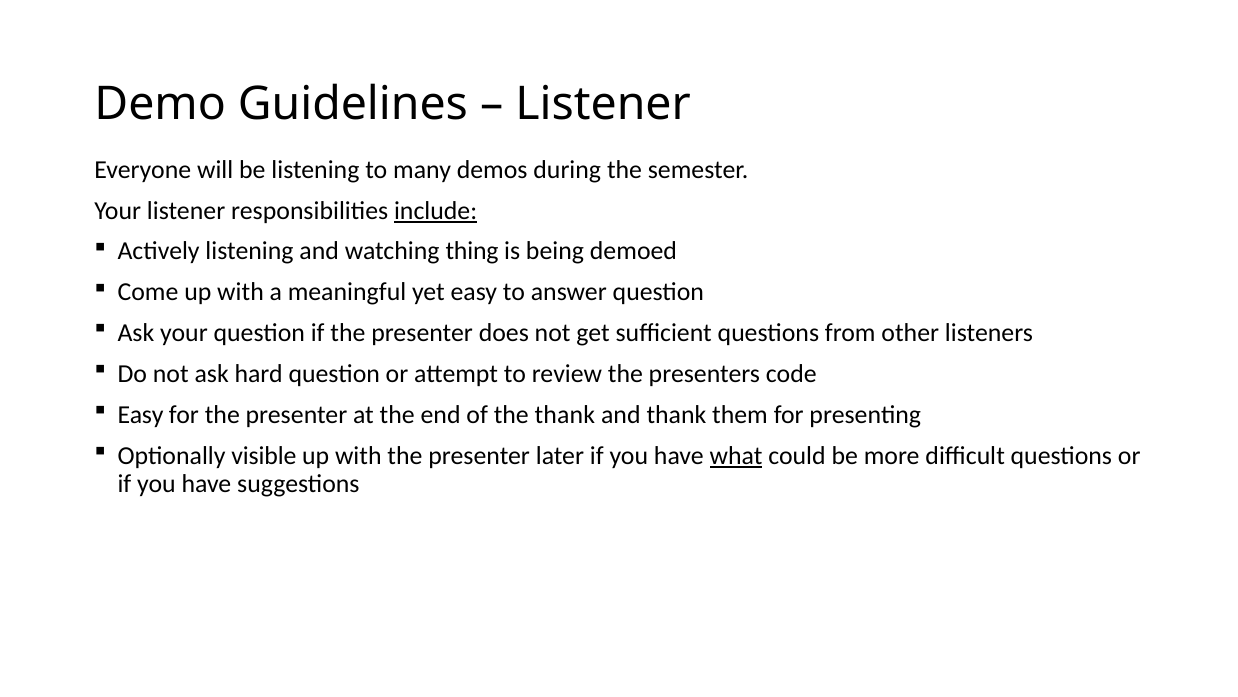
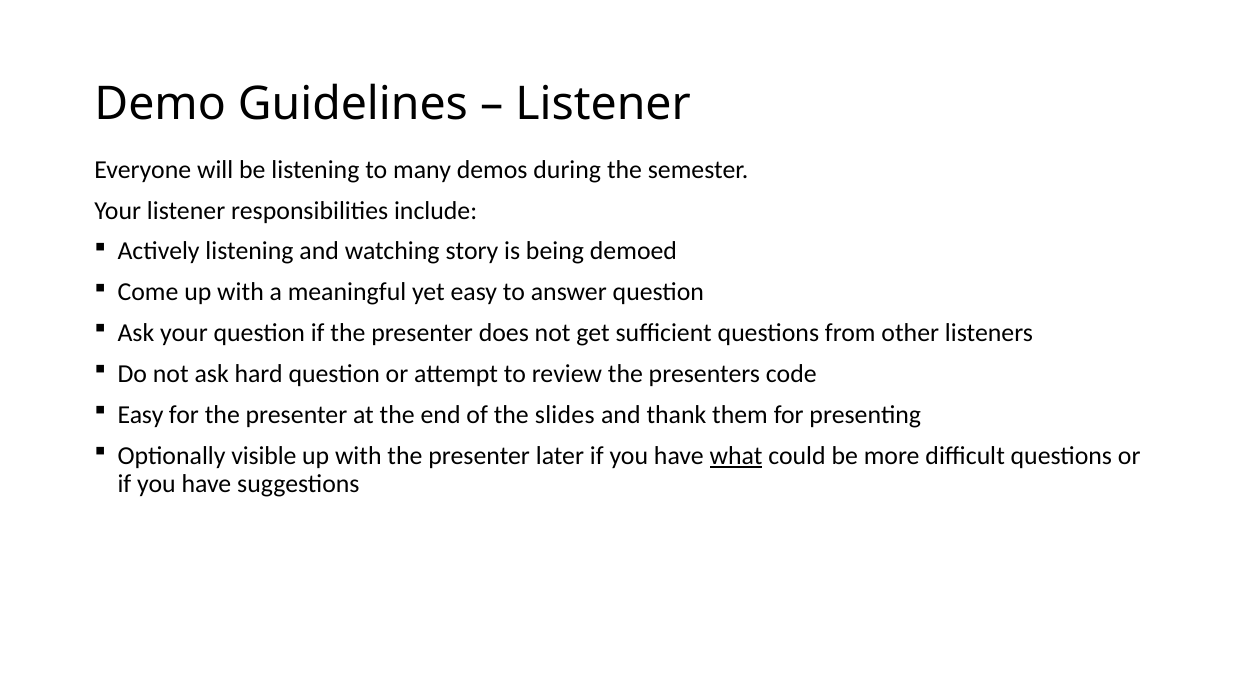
include underline: present -> none (436, 210)
thing: thing -> story (472, 251)
the thank: thank -> slides (565, 414)
